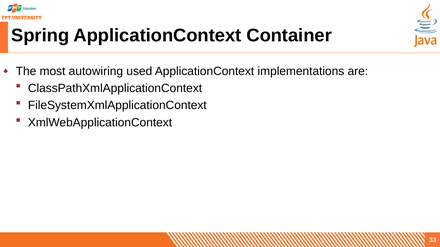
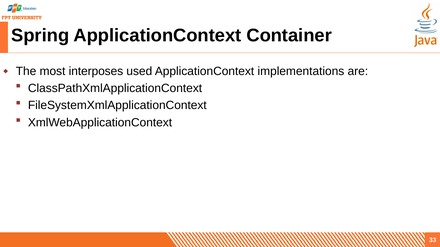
autowiring: autowiring -> interposes (96, 71)
